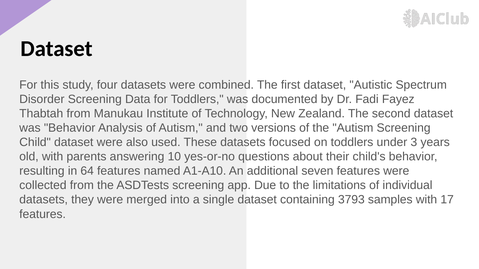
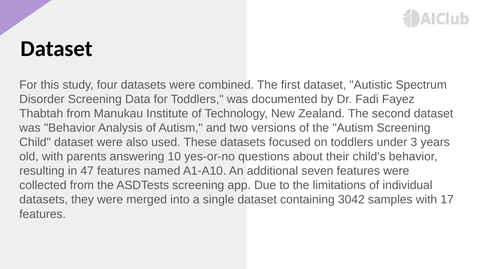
64: 64 -> 47 (87, 171)
3793: 3793 -> 3042 (351, 200)
